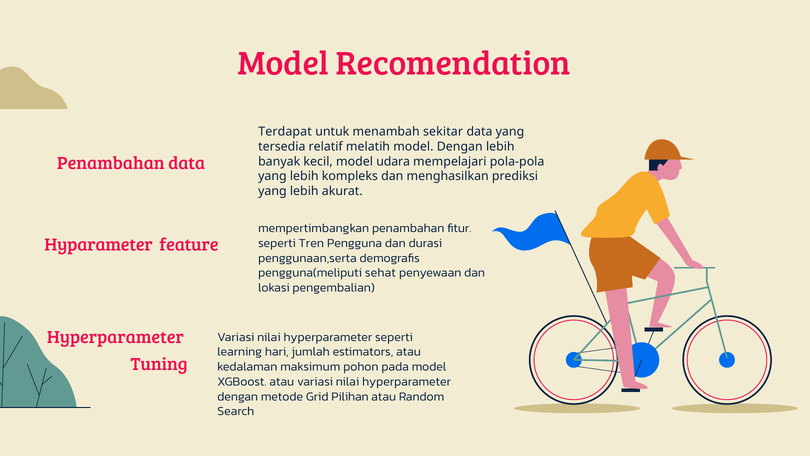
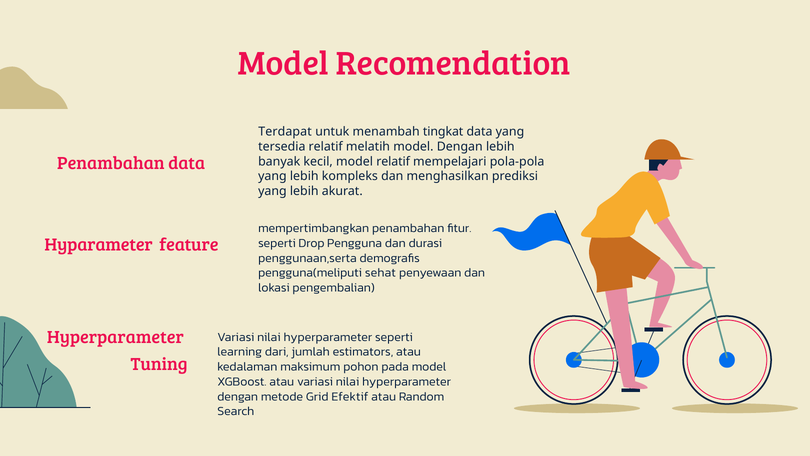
sekitar: sekitar -> tingkat (443, 132)
model udara: udara -> relatif (393, 161)
Tren: Tren -> Drop (311, 243)
hari: hari -> dari (277, 352)
Pilihan: Pilihan -> Efektif (350, 396)
